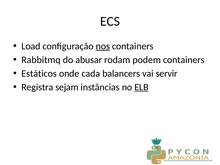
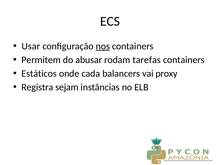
Load: Load -> Usar (31, 46)
Rabbitmq: Rabbitmq -> Permitem (41, 60)
podem: podem -> tarefas (147, 60)
servir: servir -> proxy (167, 74)
ELB underline: present -> none (141, 87)
